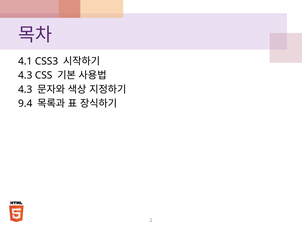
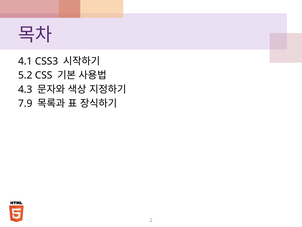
4.3: 4.3 -> 5.2 (25, 75)
9.4: 9.4 -> 7.9 (25, 103)
